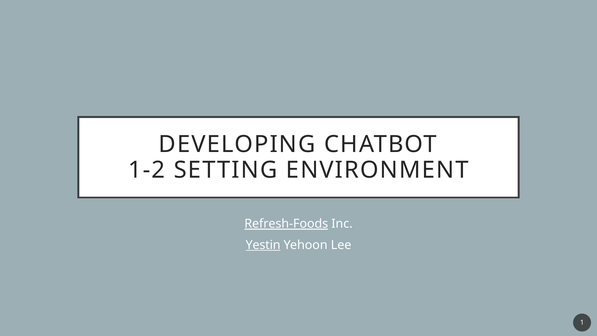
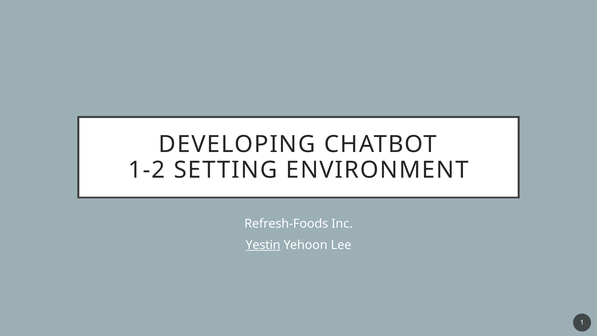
Refresh-Foods underline: present -> none (286, 224)
